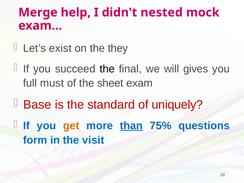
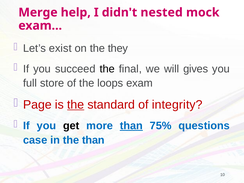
must: must -> store (52, 83)
sheet: sheet -> loops (110, 83)
Base: Base -> Page (37, 105)
the underline: none -> present (76, 105)
uniquely: uniquely -> integrity (177, 105)
get colour: orange -> black (71, 126)
form: form -> case (35, 140)
the visit: visit -> than (93, 140)
